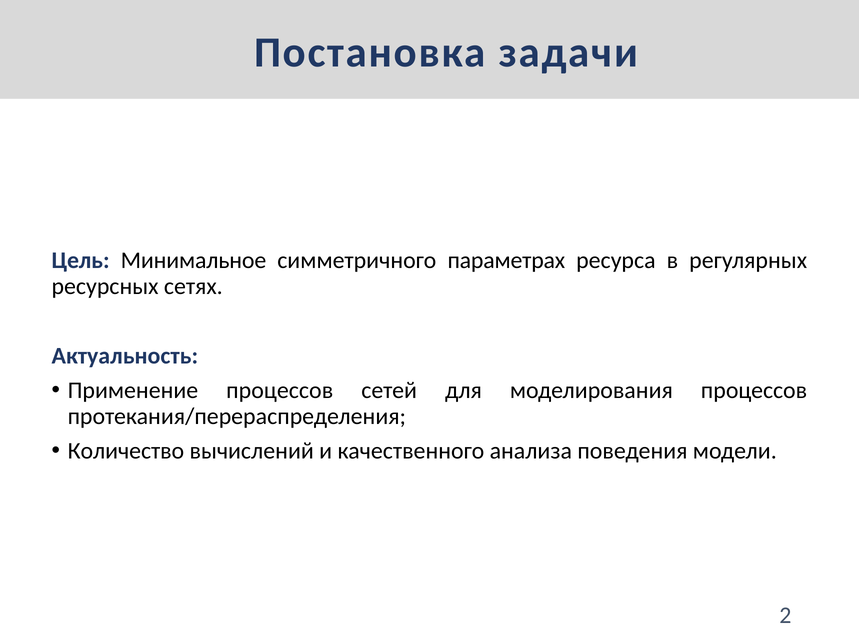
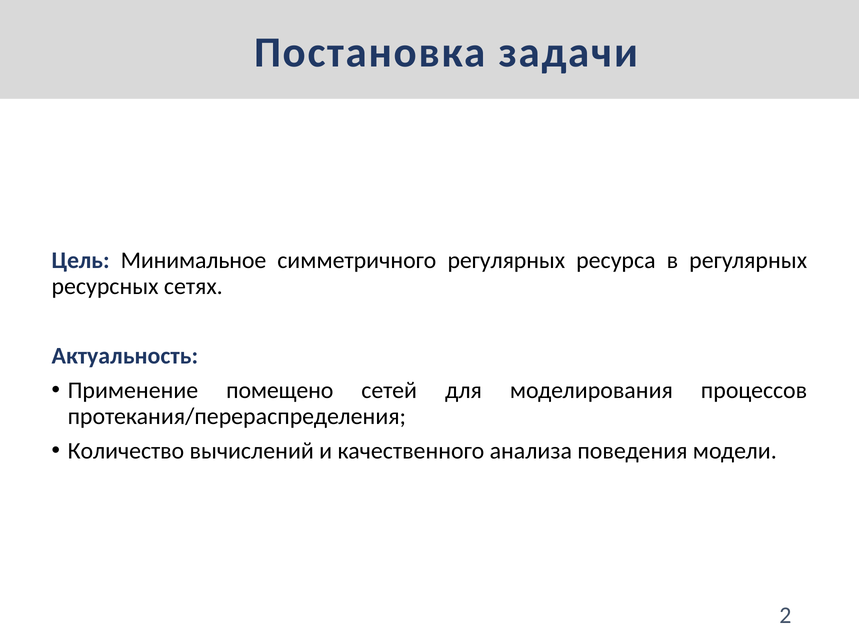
симметричного параметрах: параметрах -> регулярных (506, 260)
Применение процессов: процессов -> помещено (280, 391)
